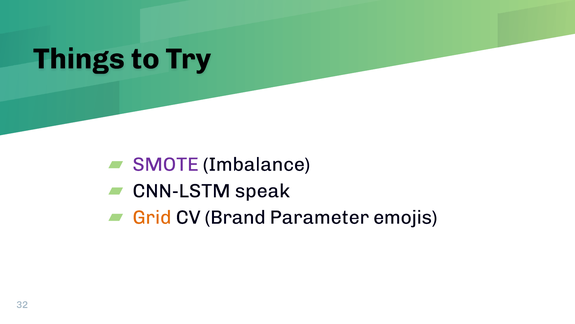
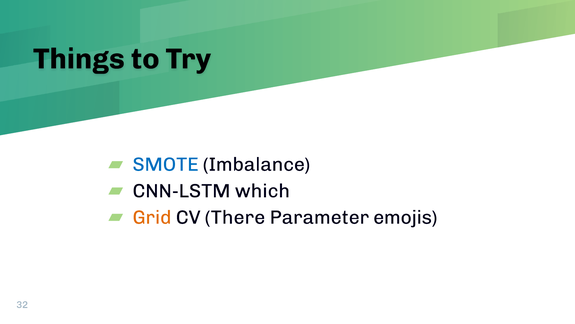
SMOTE colour: purple -> blue (166, 164)
speak: speak -> which (262, 191)
Brand: Brand -> There (235, 217)
